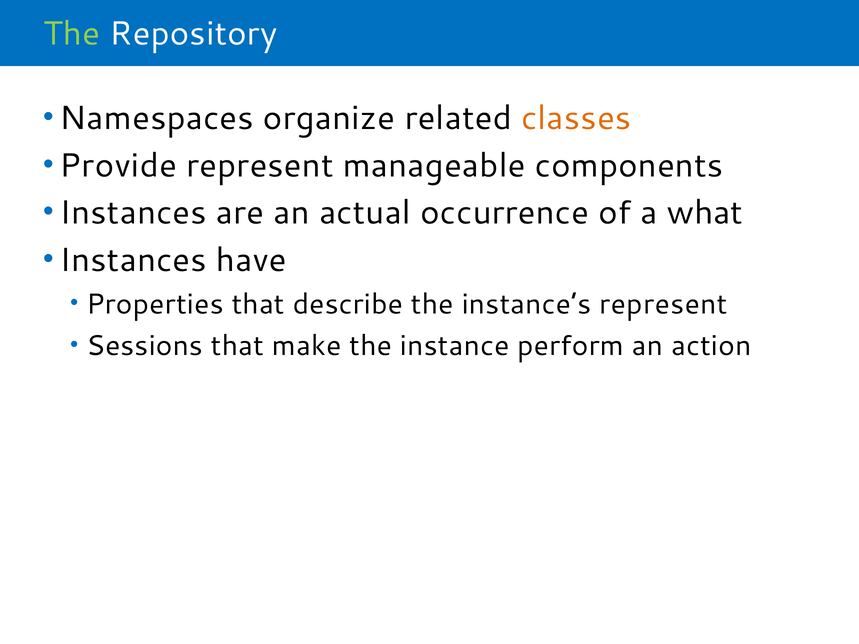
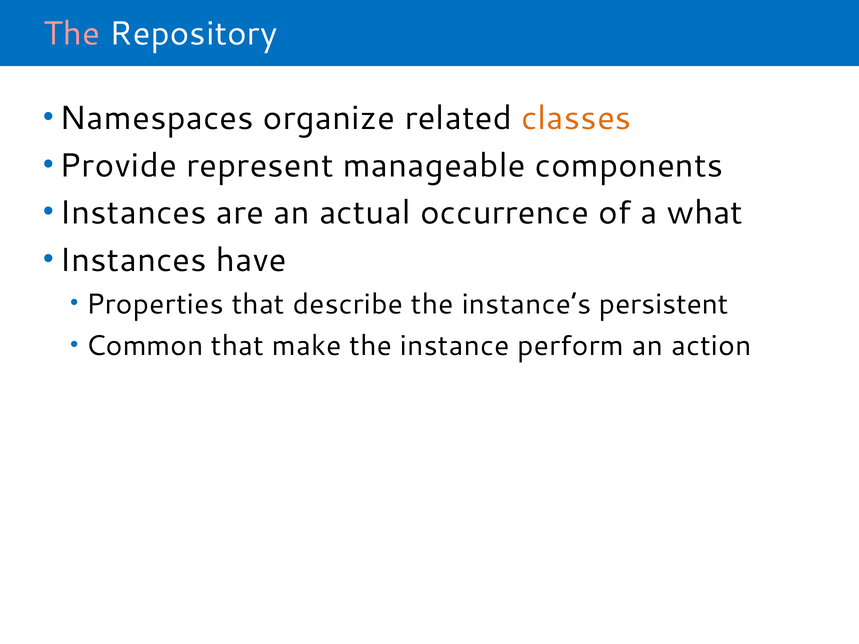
The colour: light green -> pink (72, 34)
instance’s represent: represent -> persistent (664, 304)
Sessions: Sessions -> Common (145, 346)
